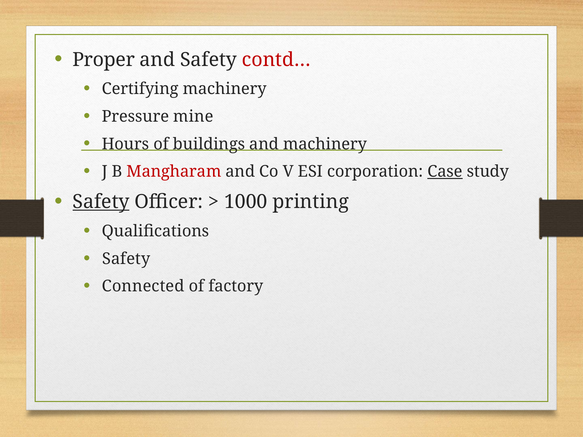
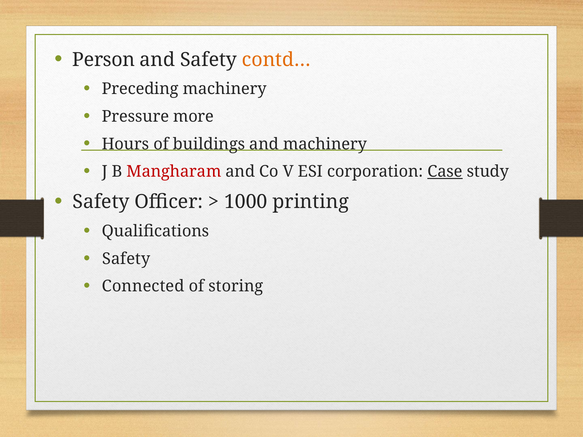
Proper: Proper -> Person (104, 60)
contd… colour: red -> orange (276, 60)
Certifying: Certifying -> Preceding (140, 89)
mine: mine -> more (194, 117)
Safety underline: present -> none (101, 202)
factory: factory -> storing (236, 286)
